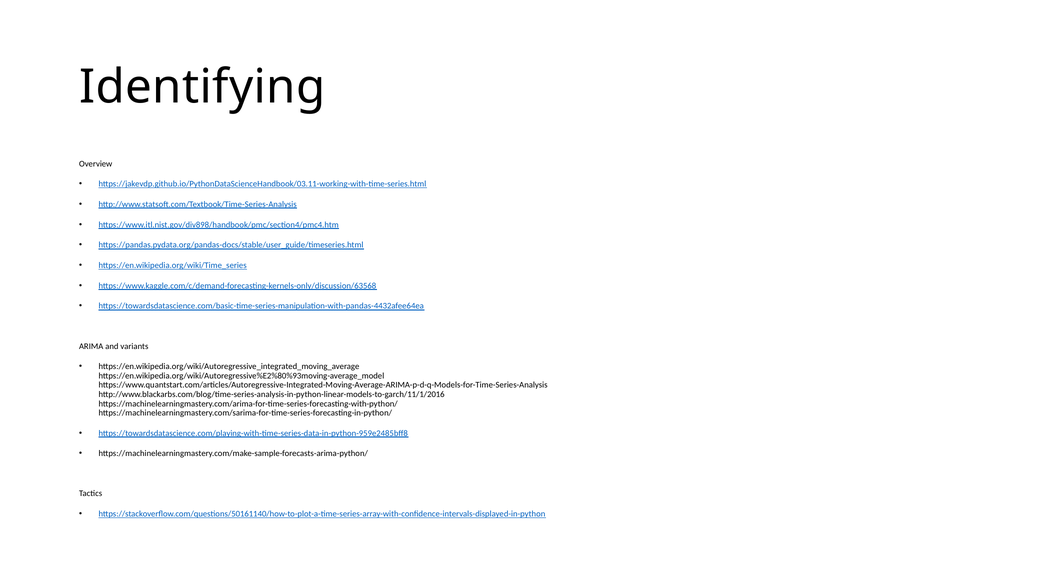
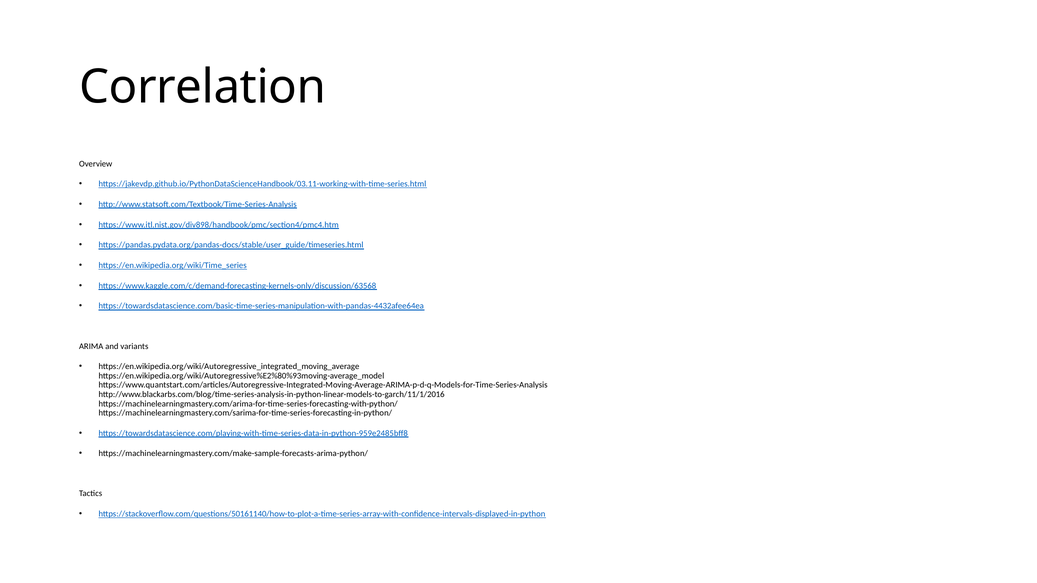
Identifying: Identifying -> Correlation (203, 87)
